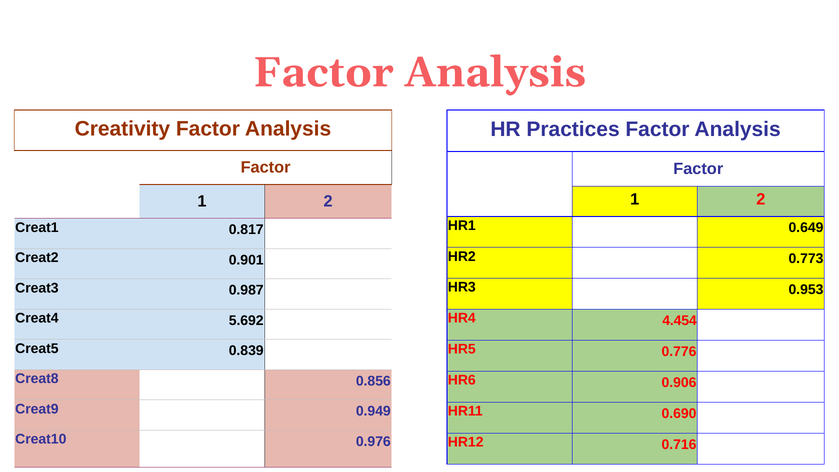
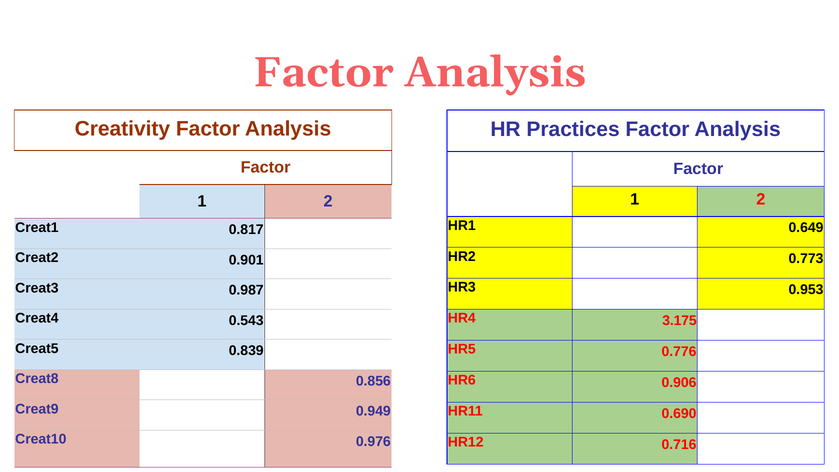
5.692: 5.692 -> 0.543 (246, 320)
4.454: 4.454 -> 3.175 (680, 321)
